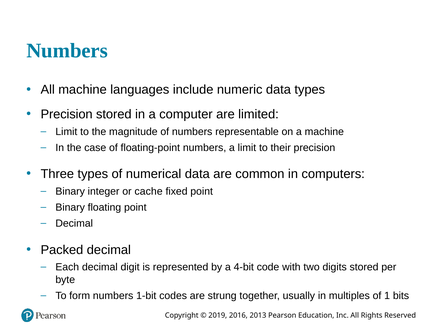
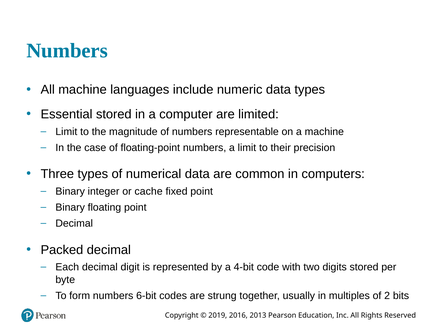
Precision: Precision -> Essential (67, 114)
1-bit: 1-bit -> 6-bit (146, 296)
1: 1 -> 2 (387, 296)
